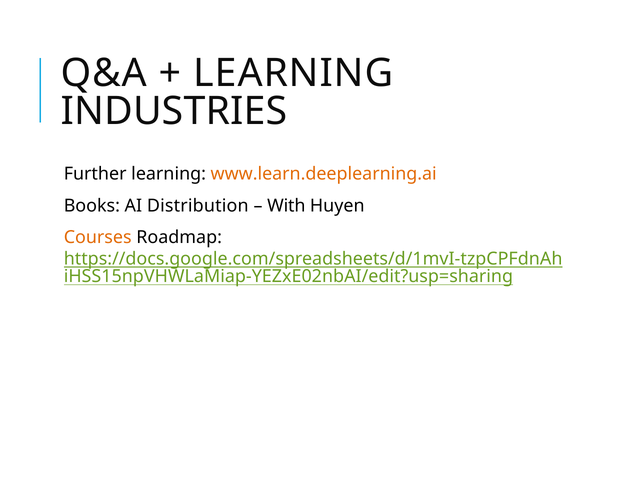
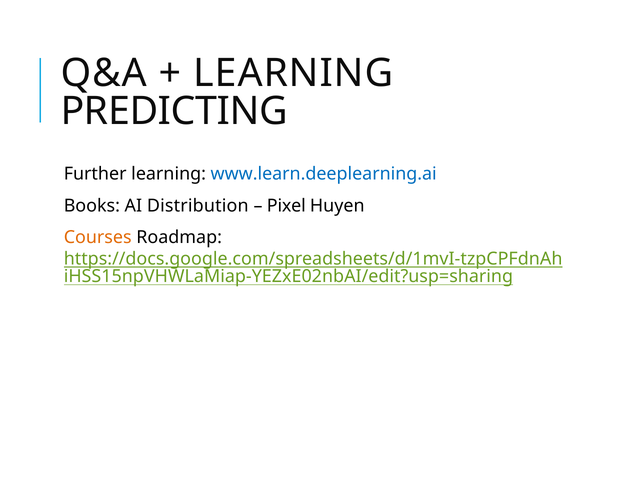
INDUSTRIES: INDUSTRIES -> PREDICTING (174, 111)
www.learn.deeplearning.ai colour: orange -> blue (324, 174)
With: With -> Pixel (286, 206)
